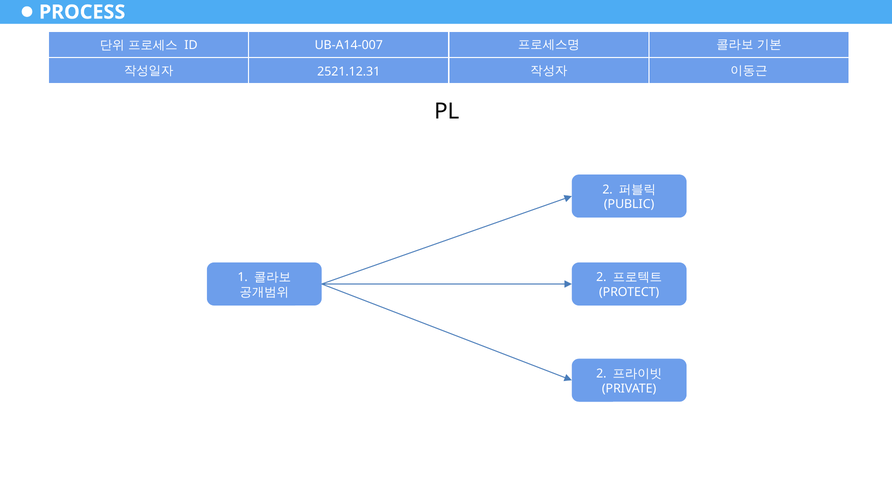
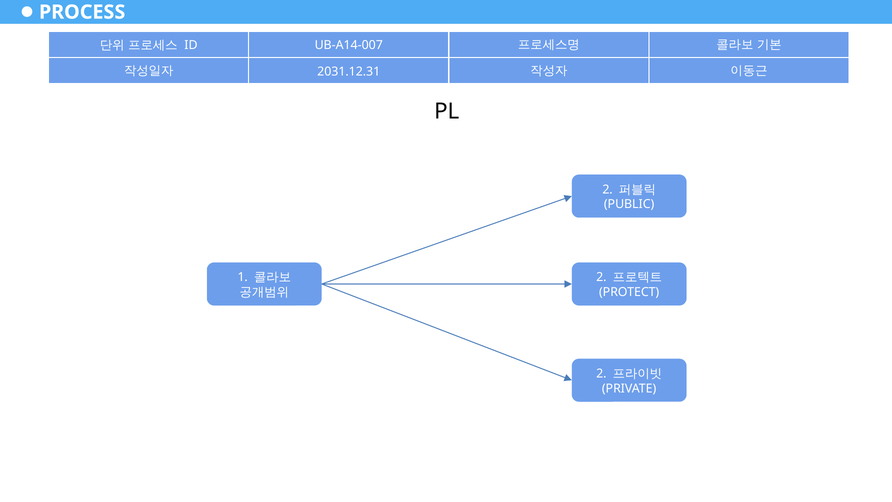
2521.12.31: 2521.12.31 -> 2031.12.31 (349, 71)
